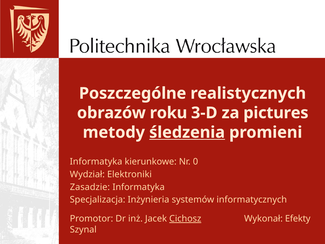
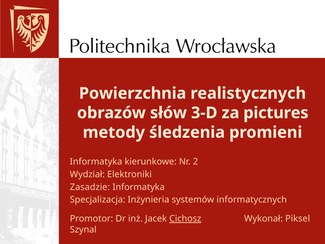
Poszczególne: Poszczególne -> Powierzchnia (133, 93)
roku: roku -> słów (168, 113)
śledzenia underline: present -> none (187, 132)
0: 0 -> 2 (195, 162)
Efekty: Efekty -> Piksel (298, 219)
